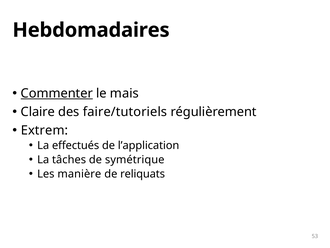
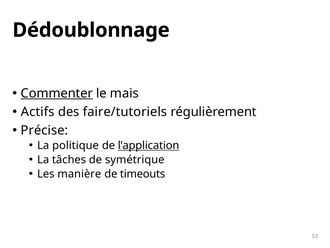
Hebdomadaires: Hebdomadaires -> Dédoublonnage (91, 30)
Claire: Claire -> Actifs (38, 112)
Extrem: Extrem -> Précise (44, 130)
effectués: effectués -> politique (76, 145)
l’application underline: none -> present (149, 145)
reliquats: reliquats -> timeouts (143, 174)
